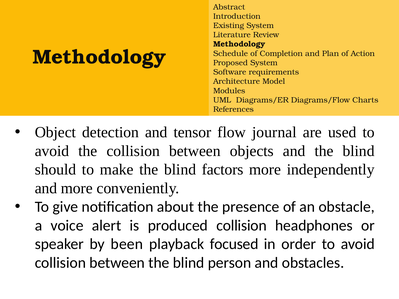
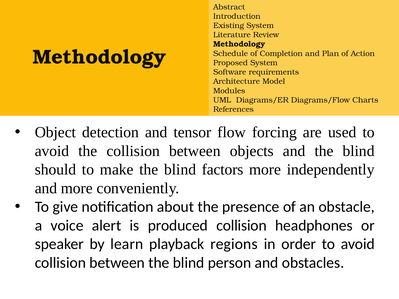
journal: journal -> forcing (274, 132)
been: been -> learn (127, 244)
focused: focused -> regions (234, 244)
